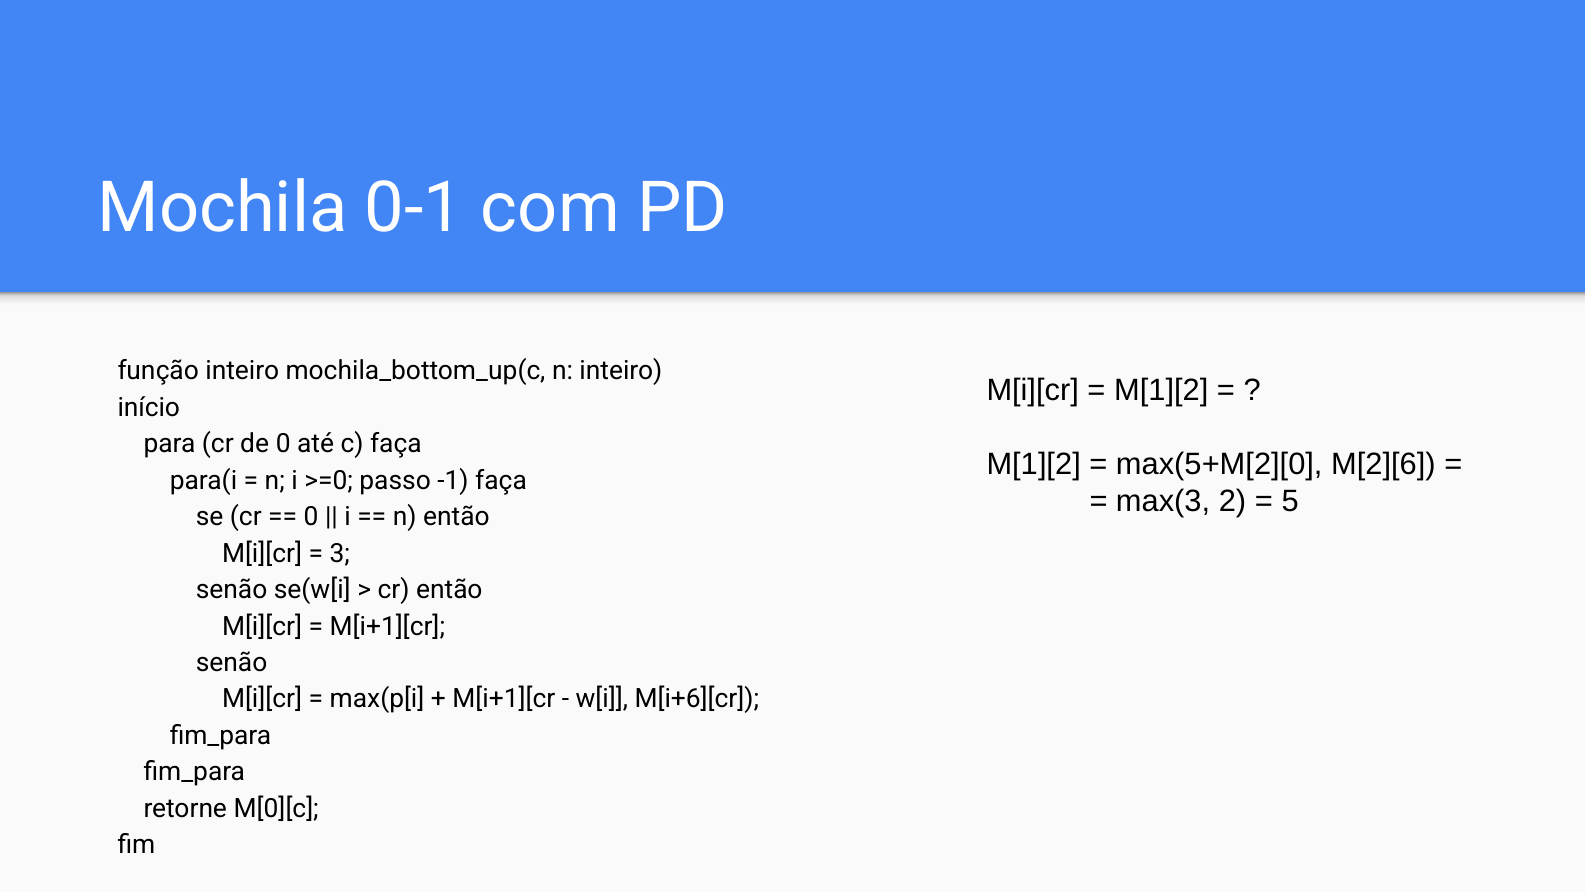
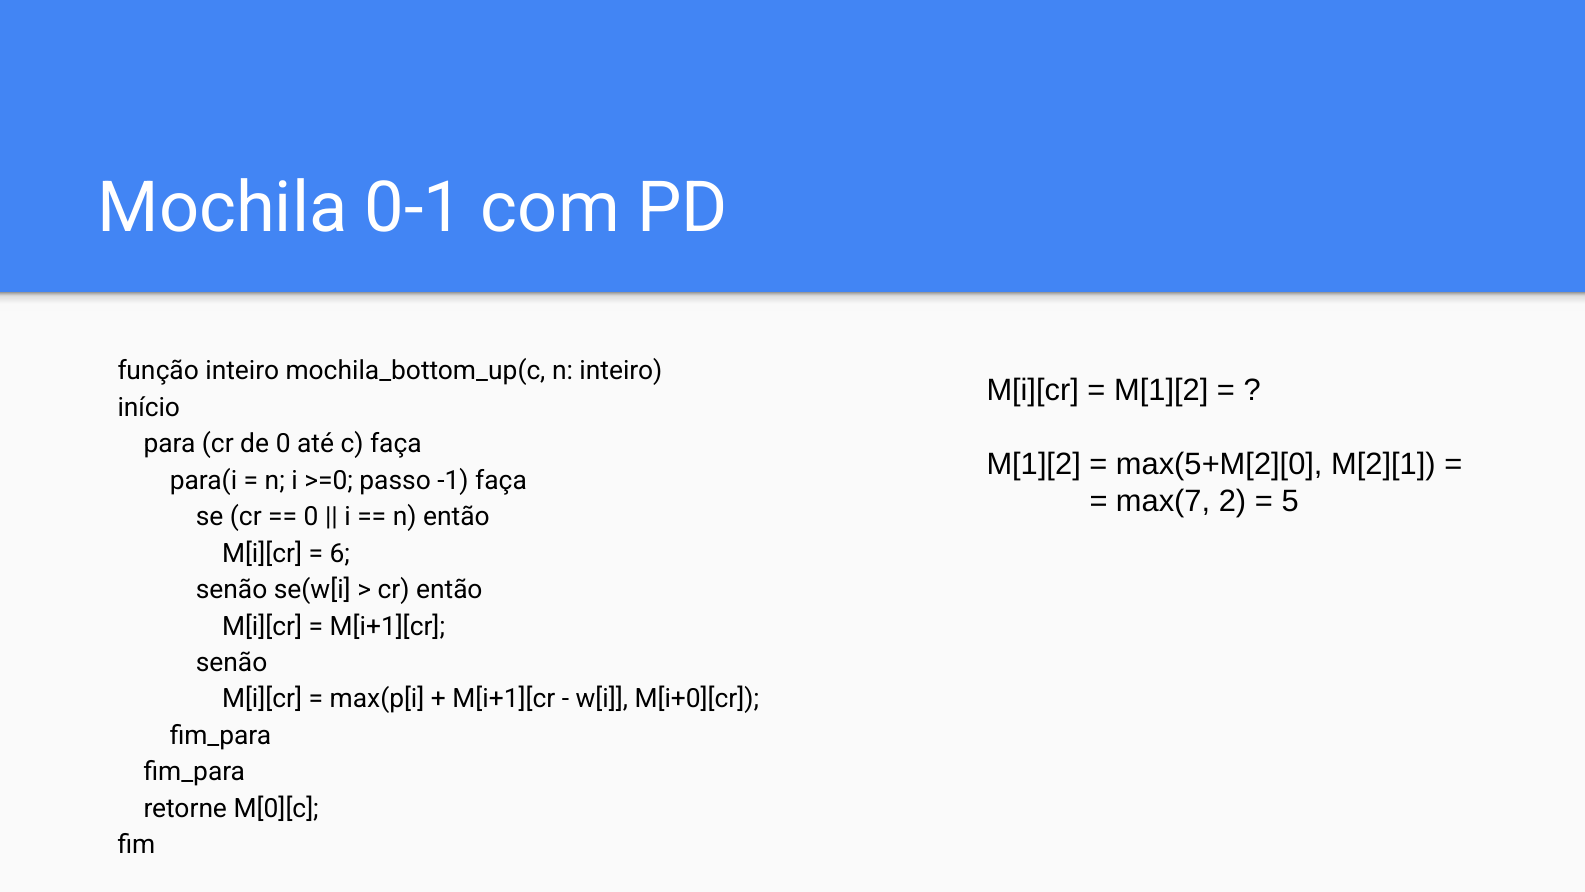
M[2][6: M[2][6 -> M[2][1 (1383, 464)
max(3: max(3 -> max(7 (1163, 501)
3: 3 -> 6 (340, 553)
M[i+6][cr: M[i+6][cr -> M[i+0][cr (697, 699)
